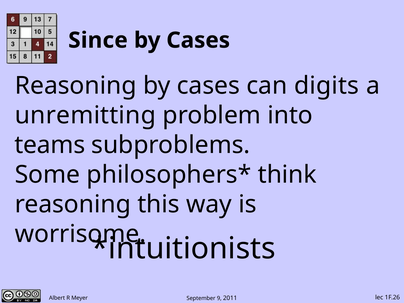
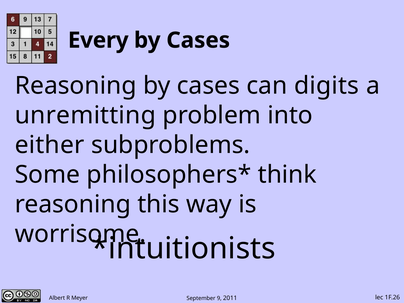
Since: Since -> Every (98, 40)
teams: teams -> either (50, 145)
